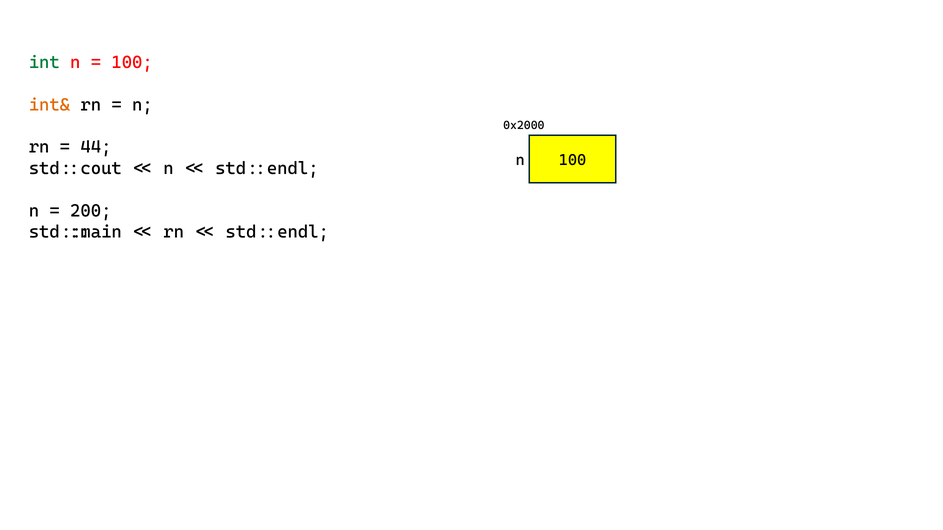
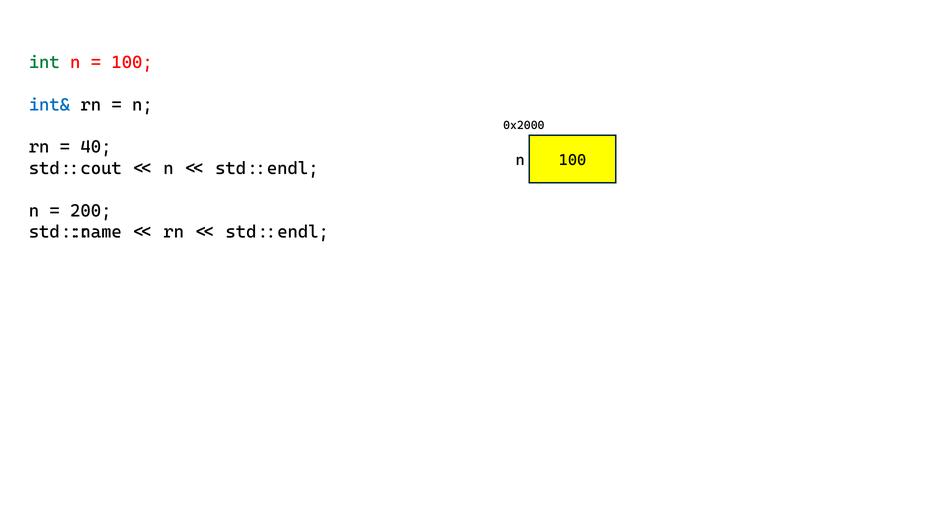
int& colour: orange -> blue (49, 105)
44: 44 -> 40 (96, 147)
std::main: std::main -> std::name (75, 232)
